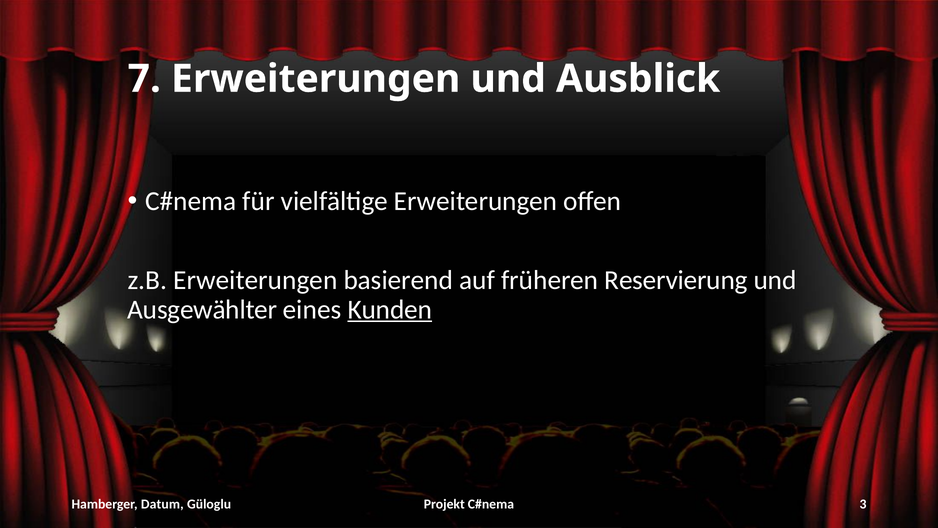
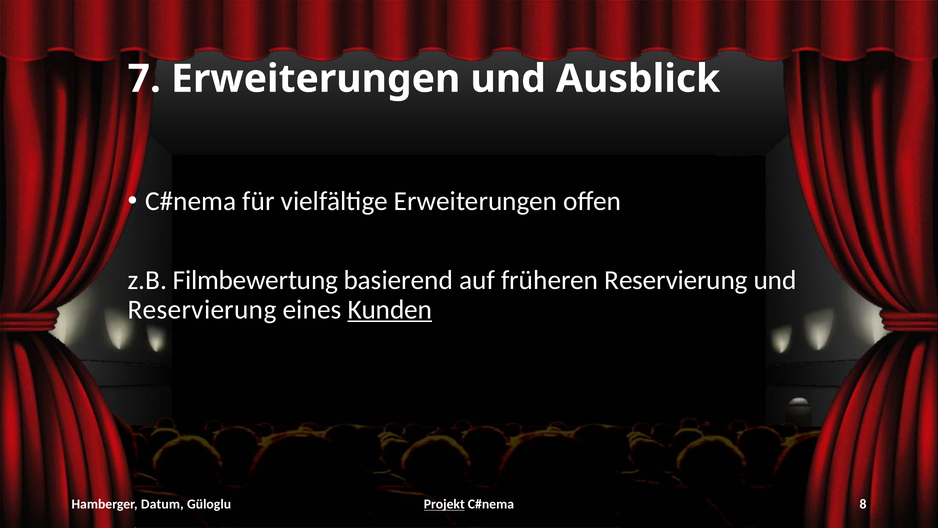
z.B Erweiterungen: Erweiterungen -> Filmbewertung (255, 280)
Ausgewählter: Ausgewählter -> Reservierung (202, 309)
Projekt underline: none -> present (444, 504)
3: 3 -> 8 (863, 504)
